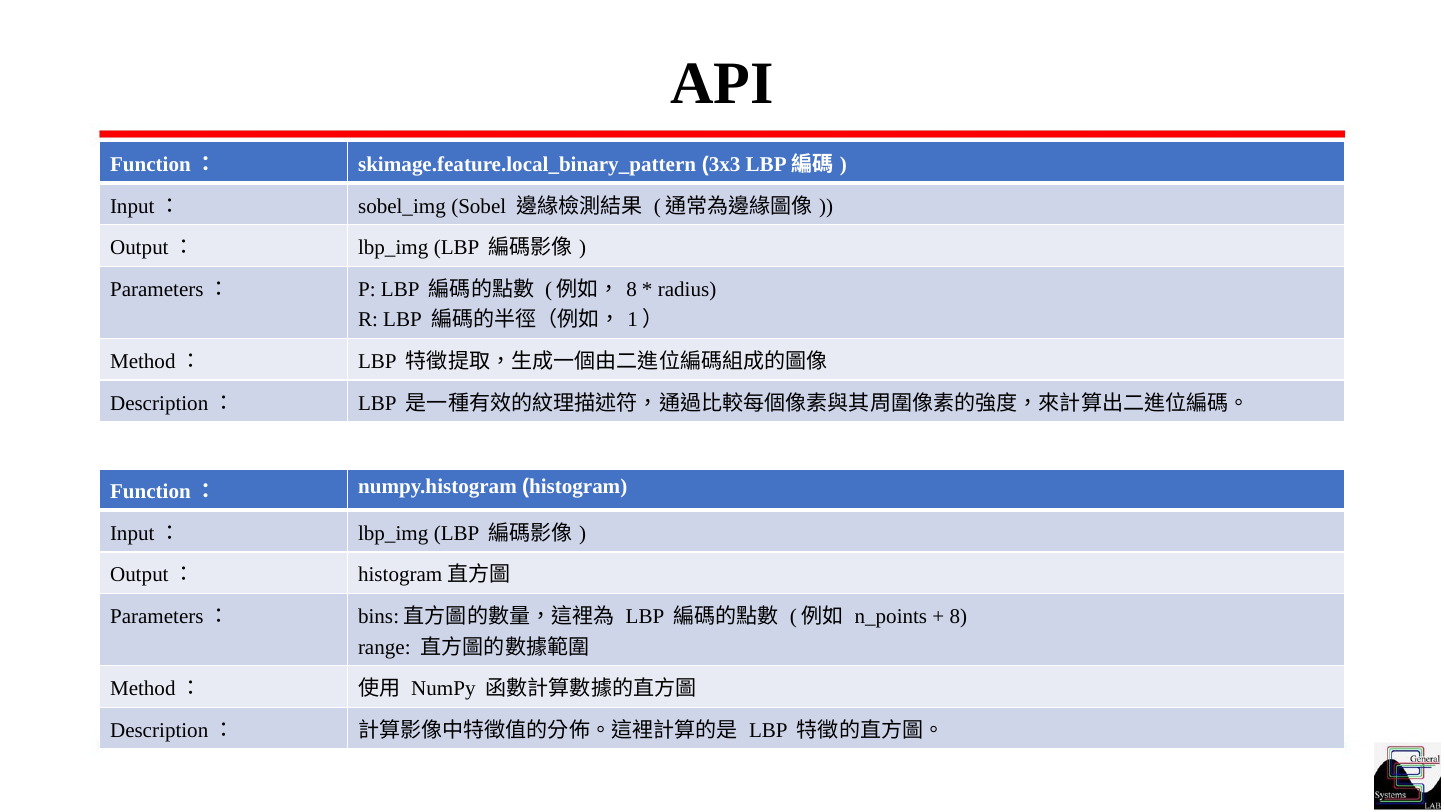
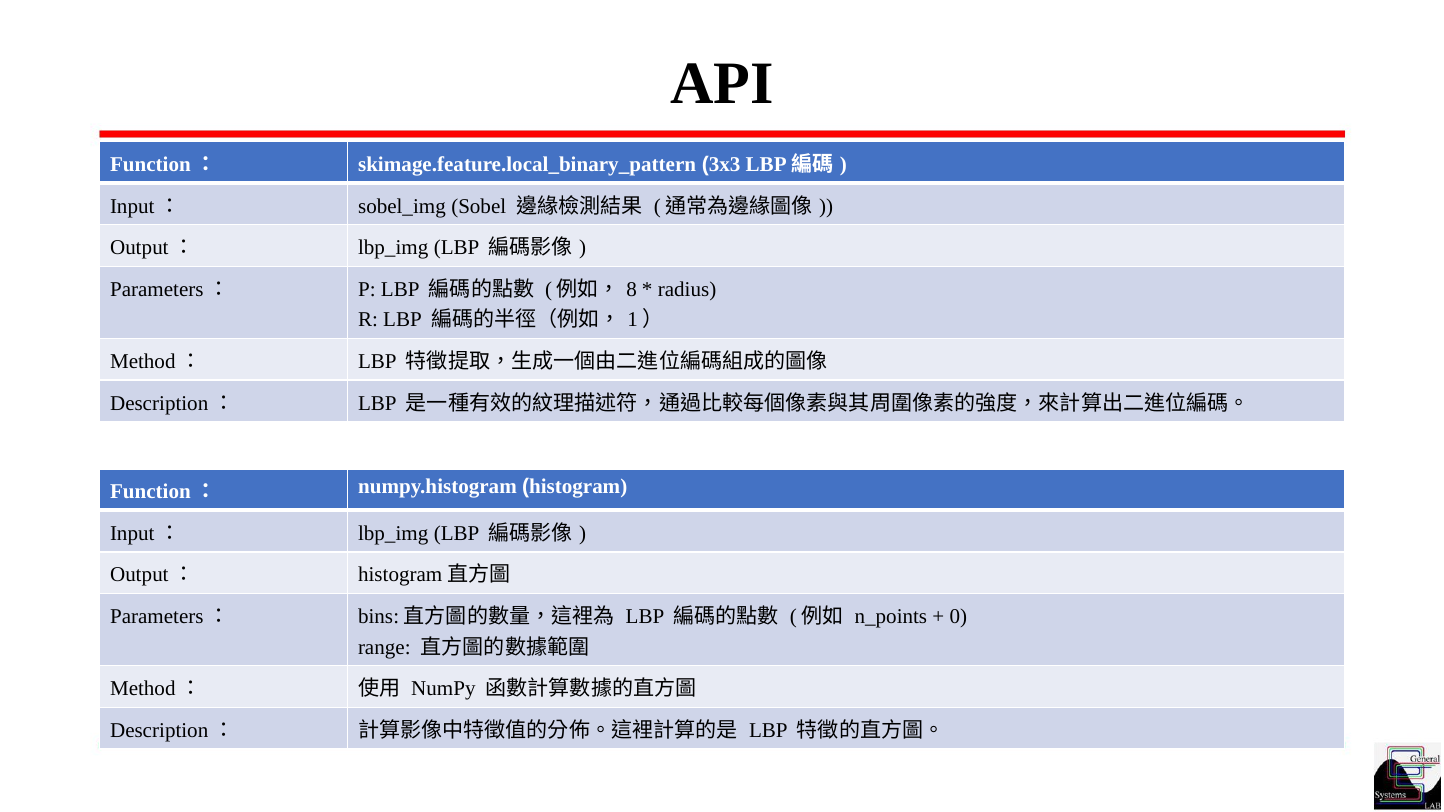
8: 8 -> 0 (958, 617)
